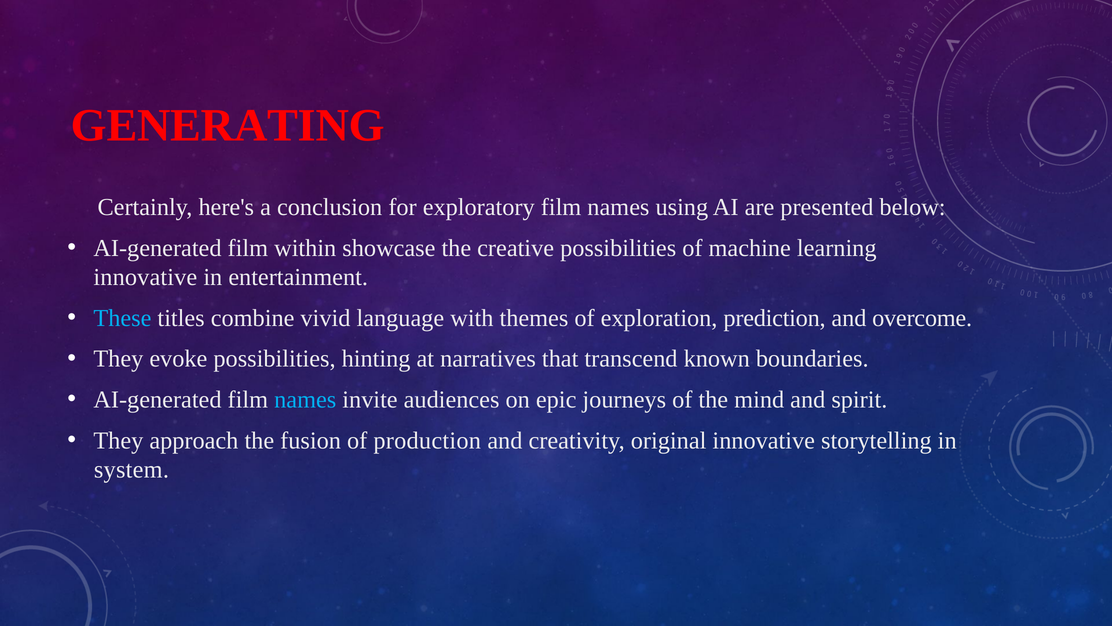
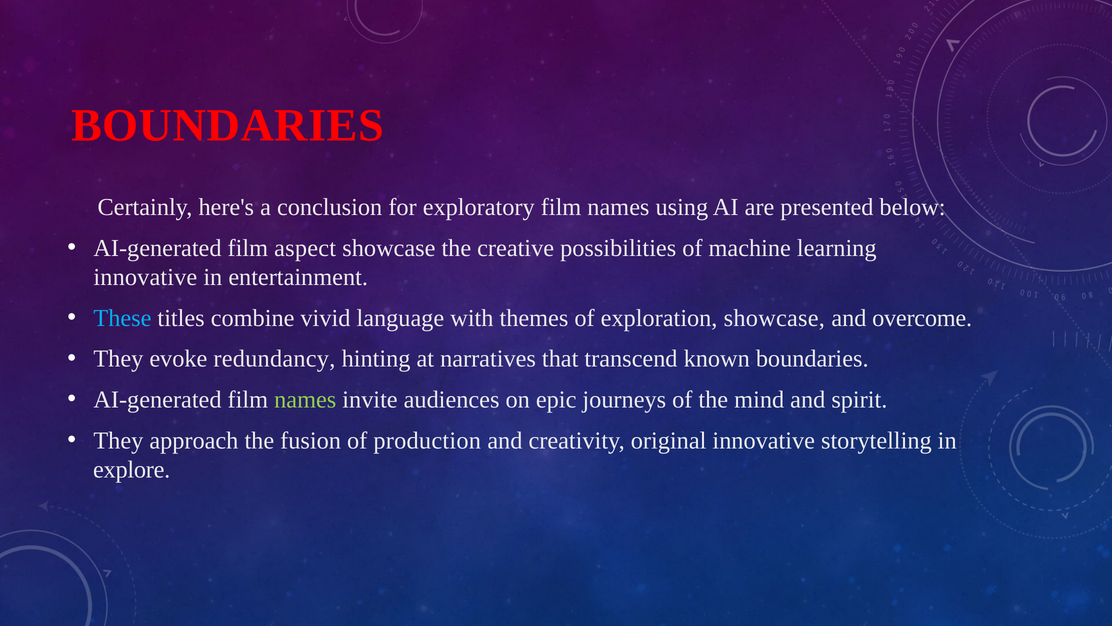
GENERATING: GENERATING -> BOUNDARIES (227, 125)
within: within -> aspect (305, 248)
exploration prediction: prediction -> showcase (774, 318)
evoke possibilities: possibilities -> redundancy (274, 359)
names colour: light blue -> light green (305, 399)
system: system -> explore (132, 469)
